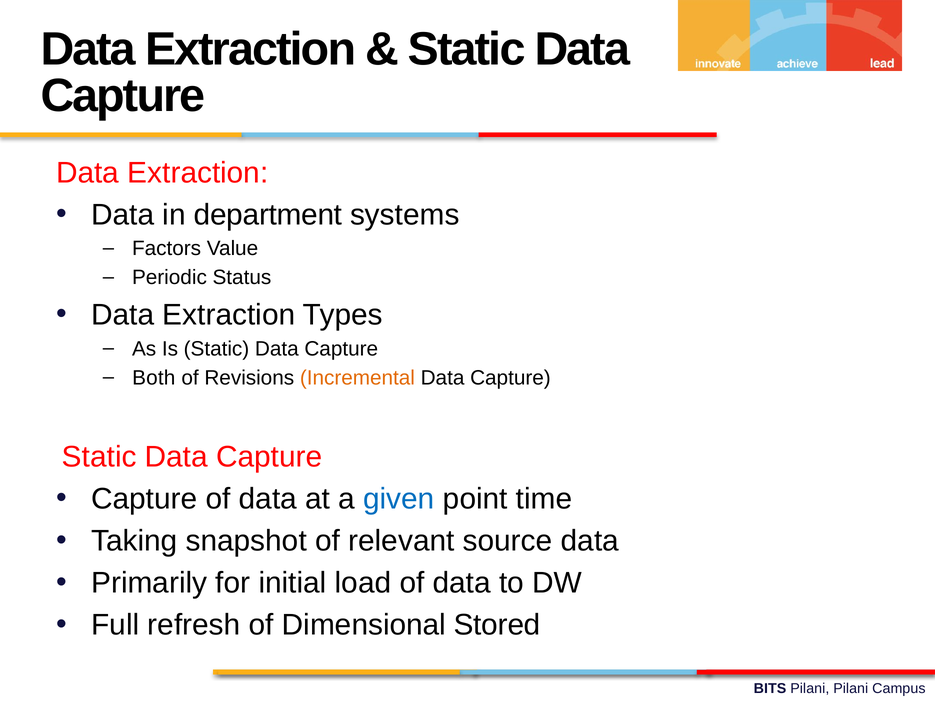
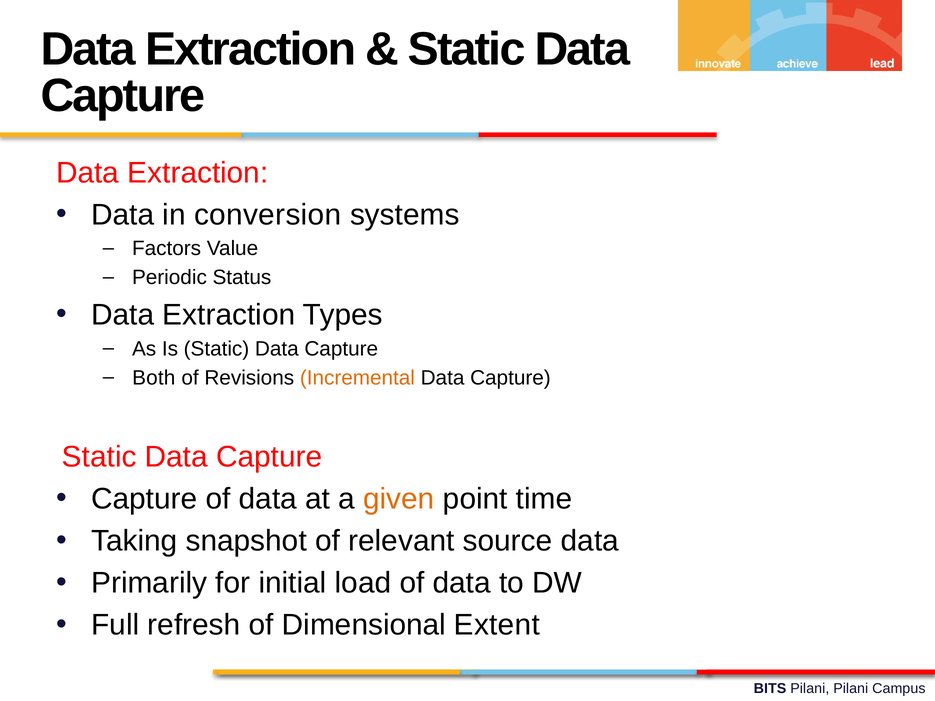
department: department -> conversion (268, 215)
given colour: blue -> orange (399, 499)
Stored: Stored -> Extent (497, 625)
